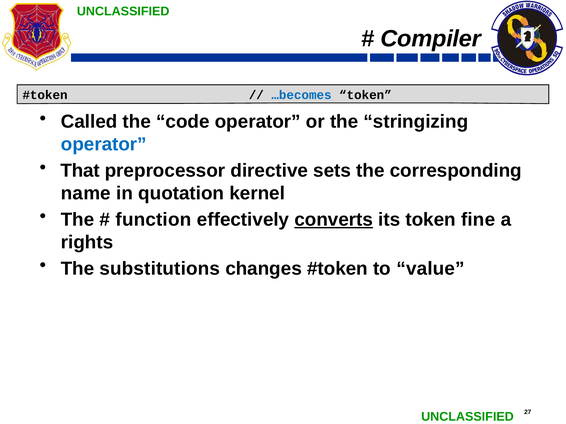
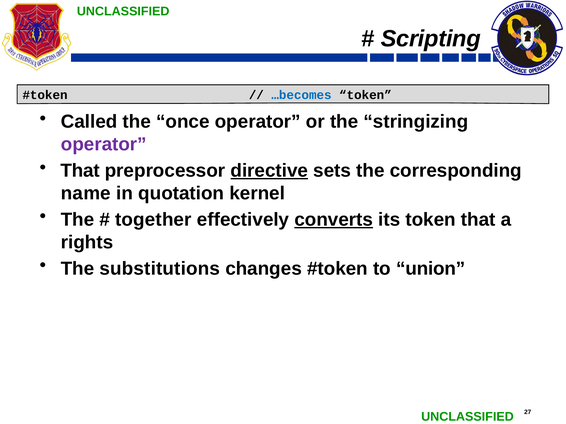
Compiler: Compiler -> Scripting (431, 39)
code: code -> once (183, 122)
operator colour: blue -> purple (104, 144)
directive underline: none -> present (269, 171)
function: function -> together (153, 220)
token fine: fine -> that (478, 220)
value: value -> union (431, 269)
